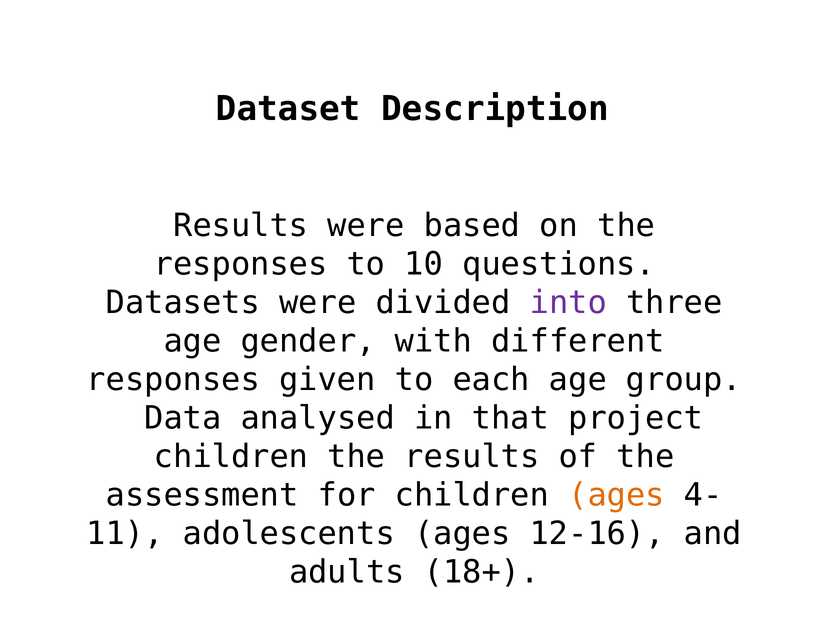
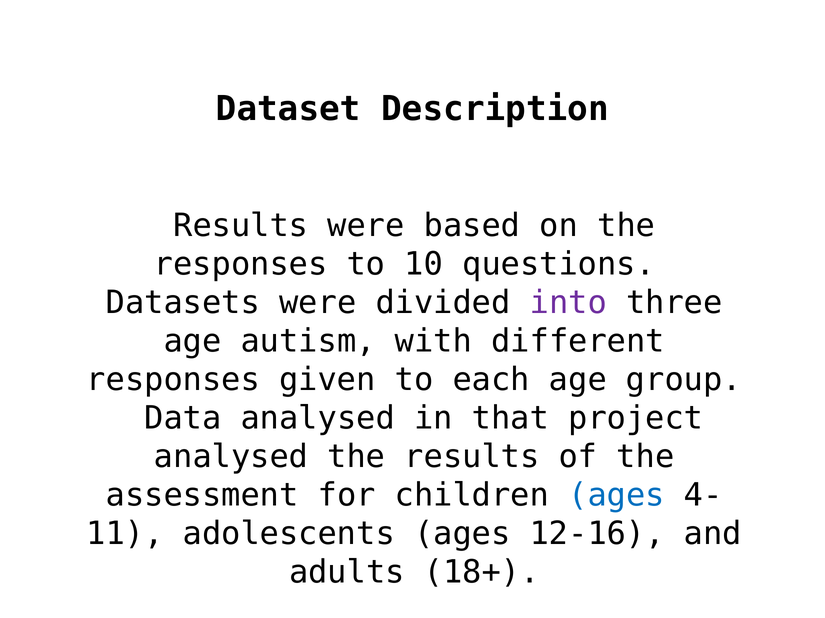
gender: gender -> autism (308, 341)
children: children -> analysed (231, 457)
ages colour: orange -> blue (616, 496)
